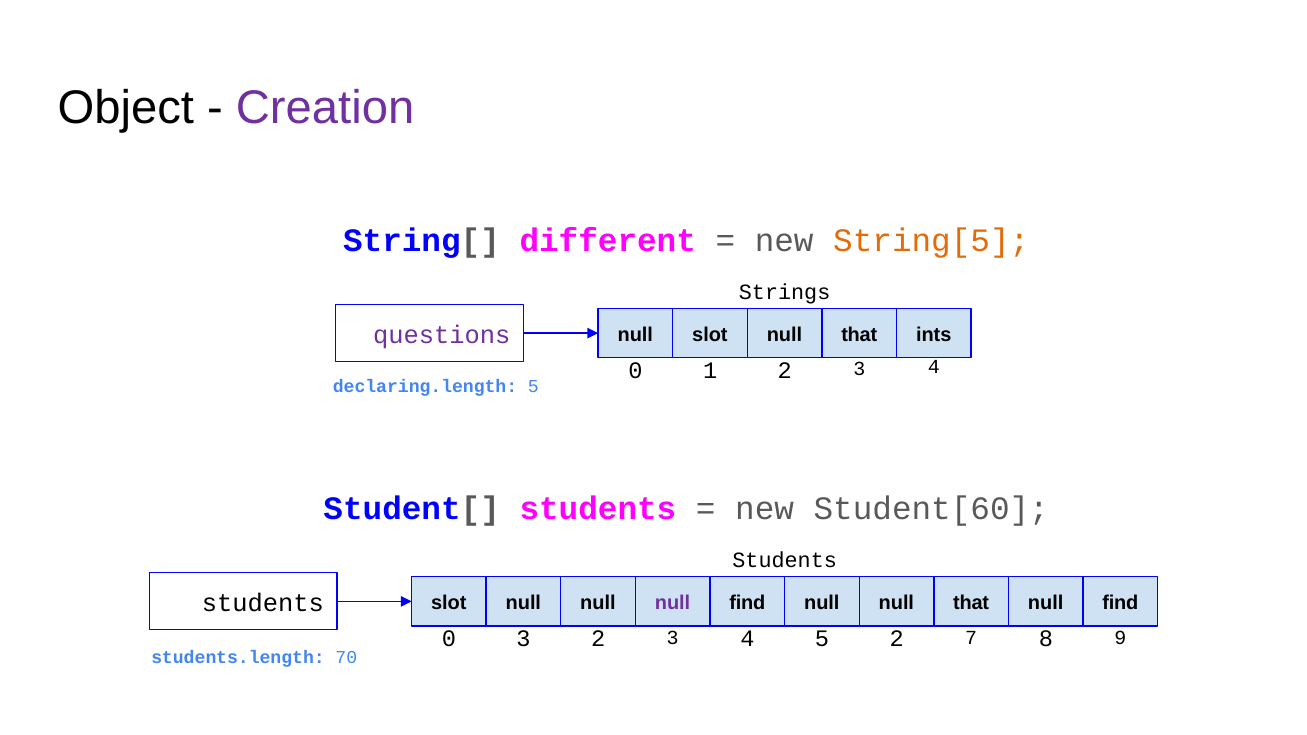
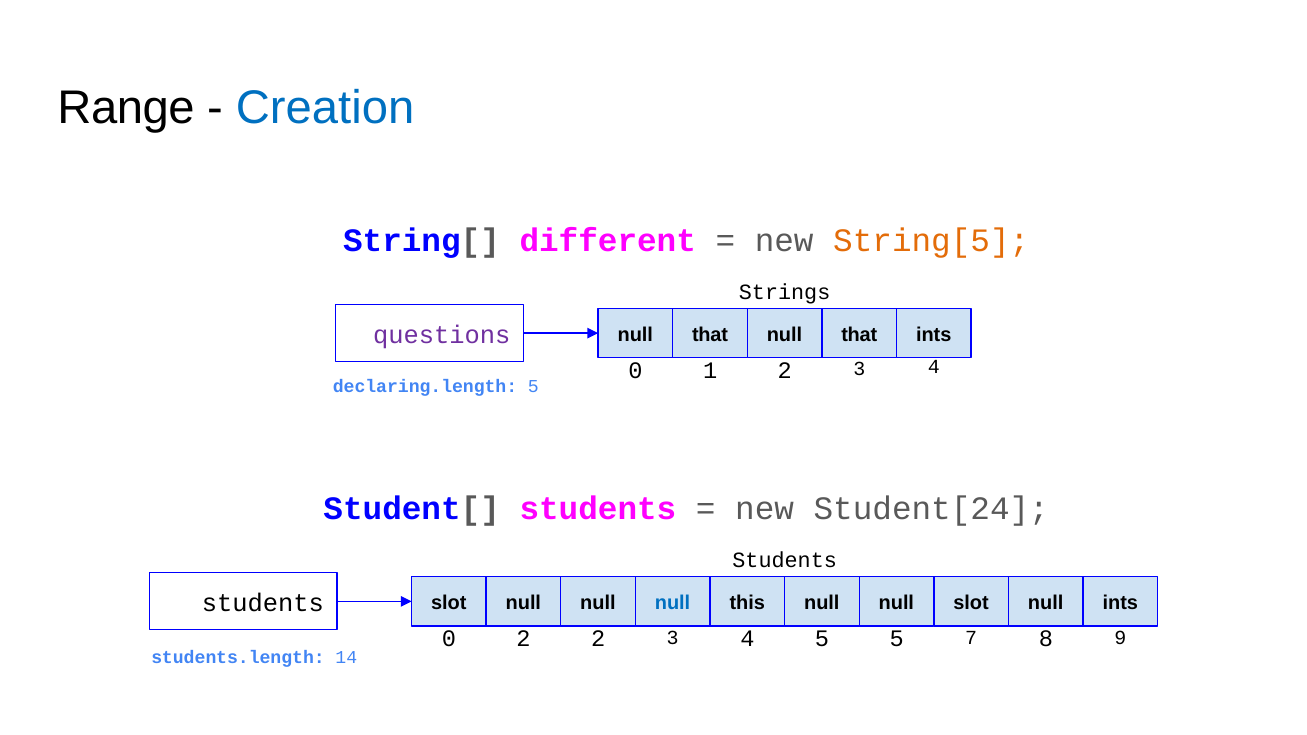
Object: Object -> Range (126, 108)
Creation colour: purple -> blue (325, 108)
slot: slot -> that (710, 335)
Student[60: Student[60 -> Student[24 (931, 509)
null colour: purple -> blue (673, 603)
find: find -> this (747, 603)
null null that: that -> slot (971, 603)
null find: find -> ints (1120, 603)
0 3: 3 -> 2 (524, 639)
5 2: 2 -> 5 (897, 639)
70: 70 -> 14 (346, 658)
